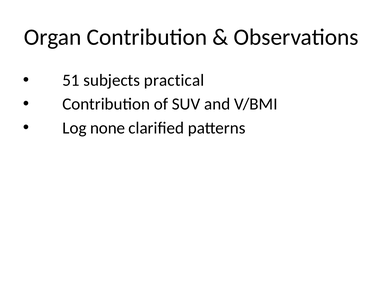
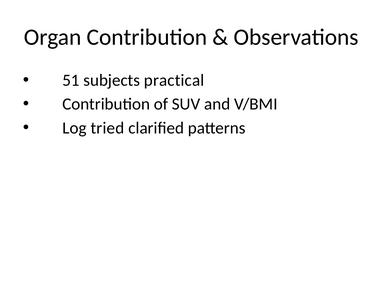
none: none -> tried (107, 128)
